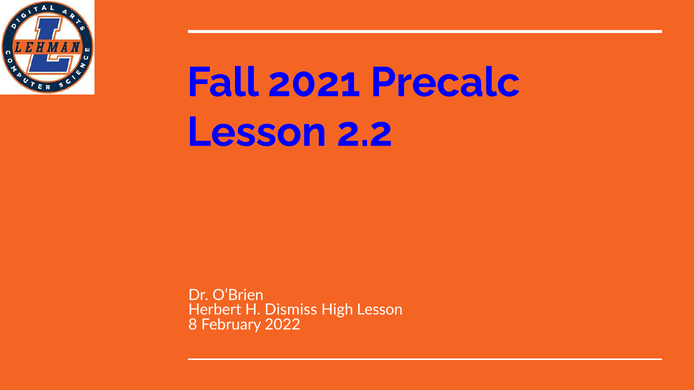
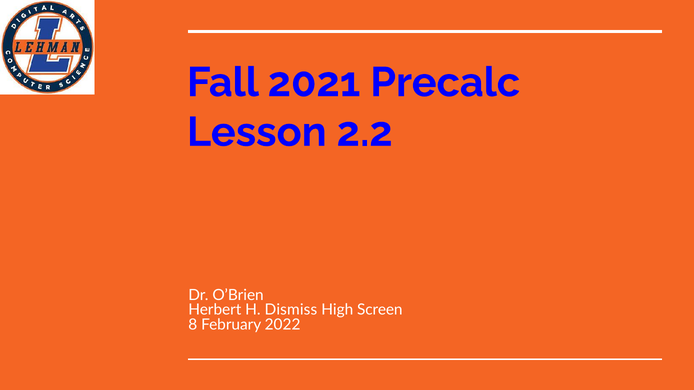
High Lesson: Lesson -> Screen (380, 310)
